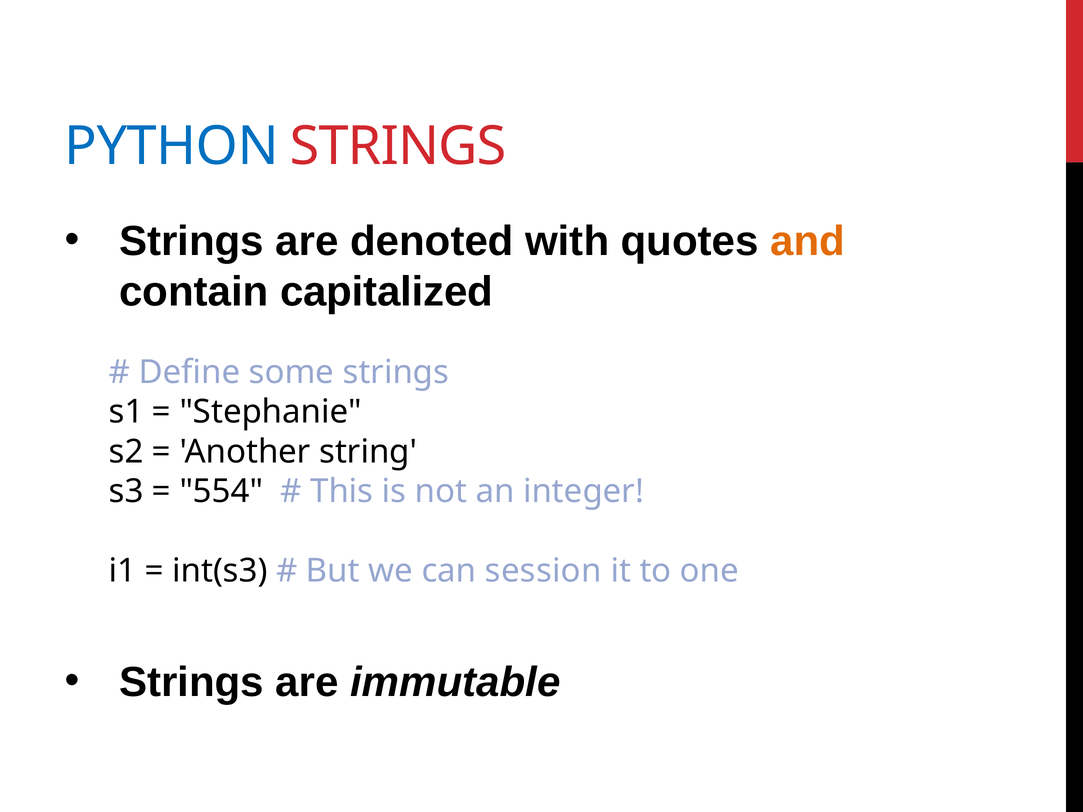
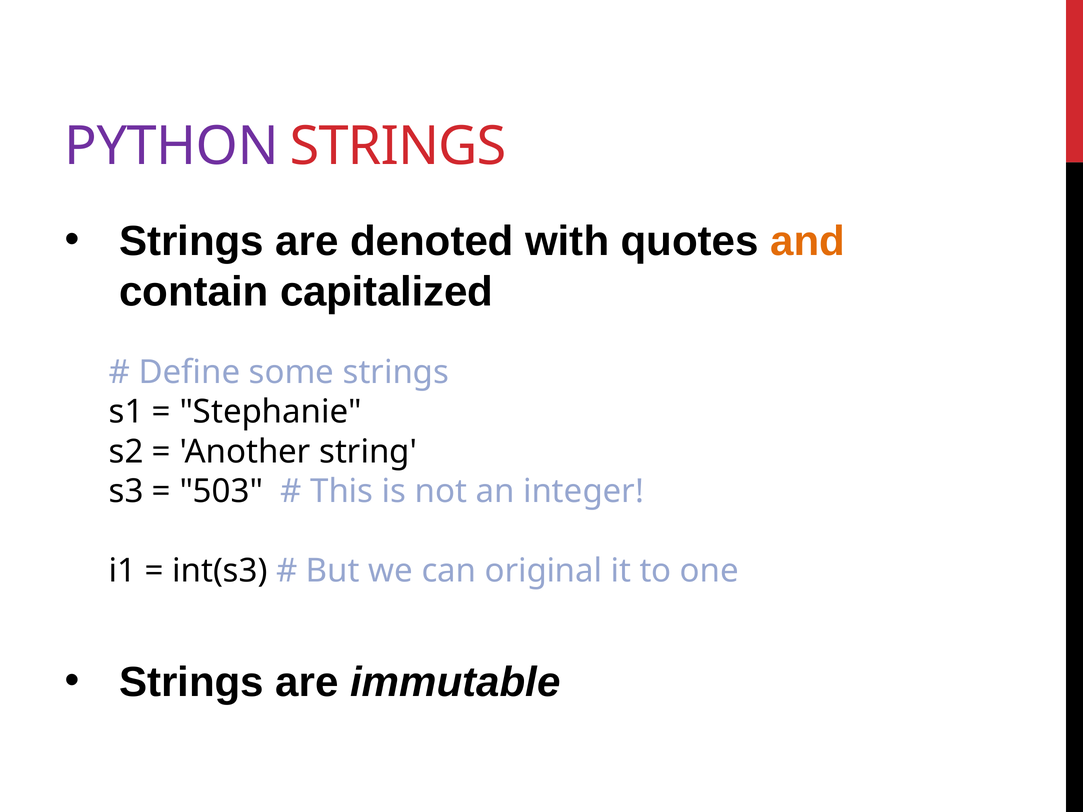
PYTHON colour: blue -> purple (171, 146)
554: 554 -> 503 (221, 491)
session: session -> original (544, 571)
